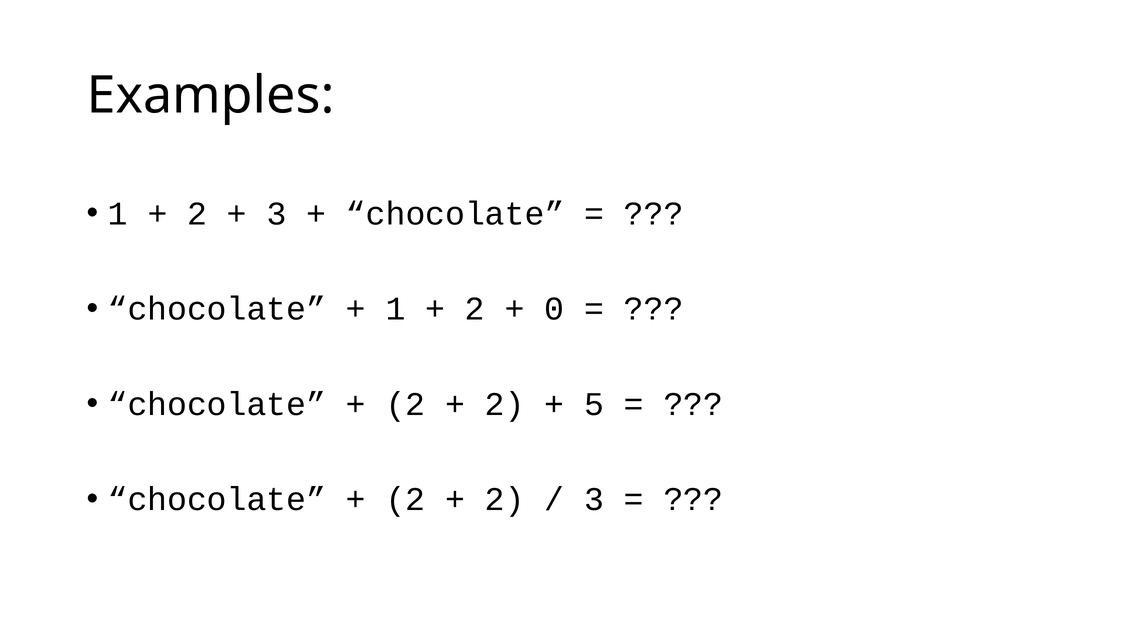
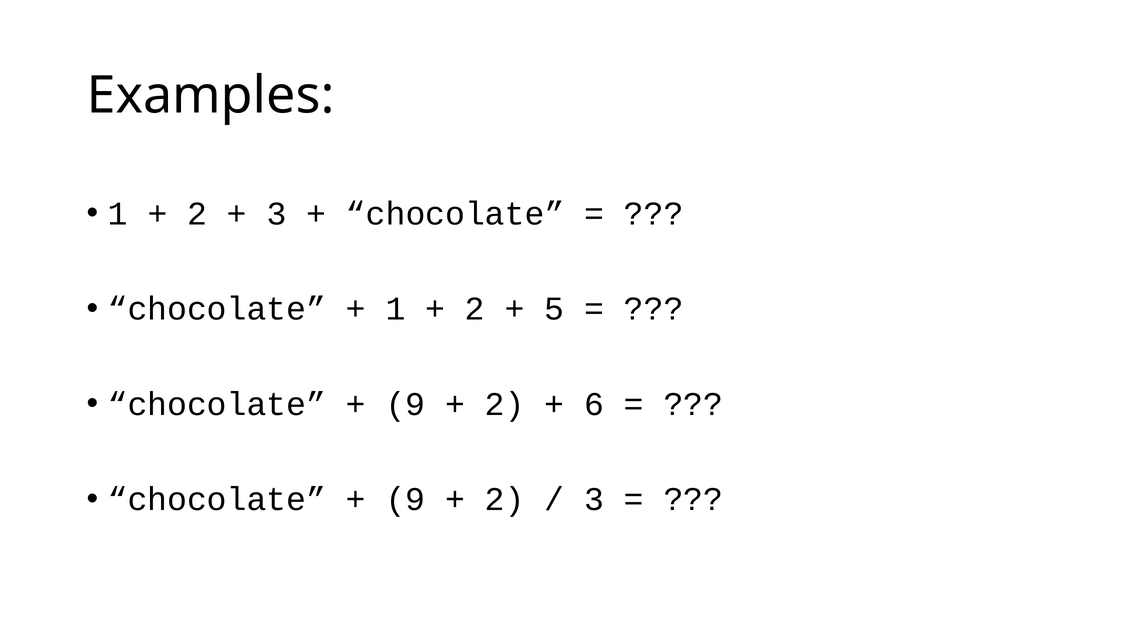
0: 0 -> 5 (554, 309)
2: 2 -> 9 (405, 404)
5: 5 -> 6 (594, 404)
2: 2 -> 9 (405, 499)
